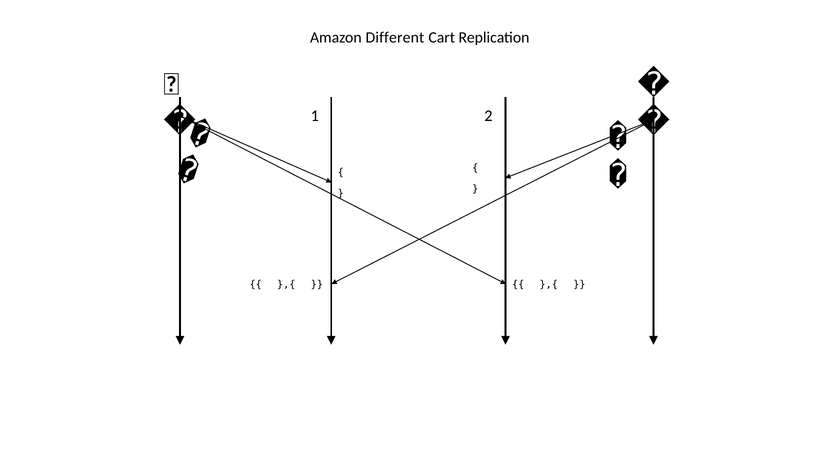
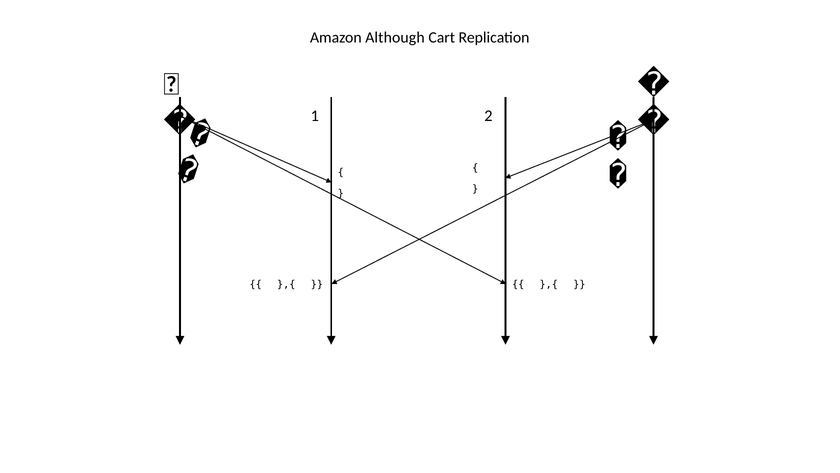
Different: Different -> Although (395, 37)
